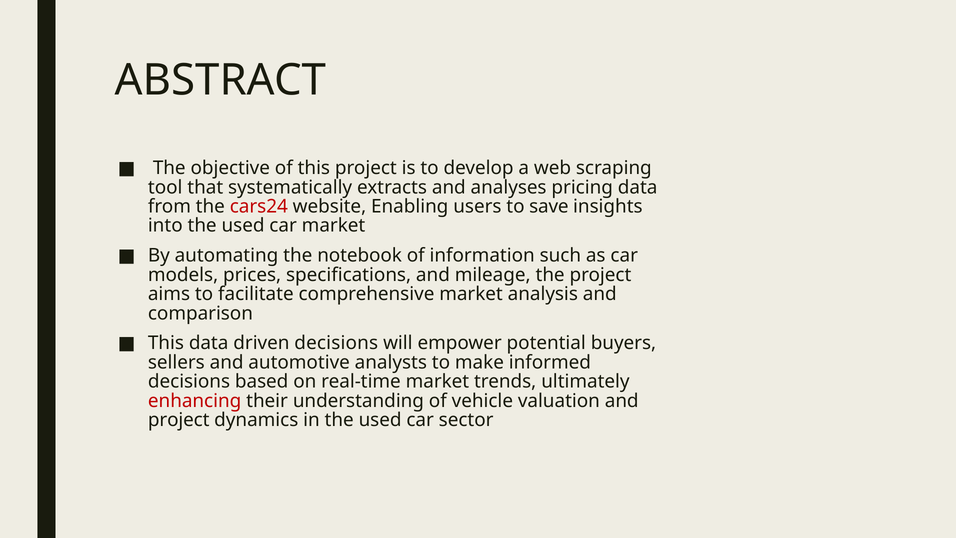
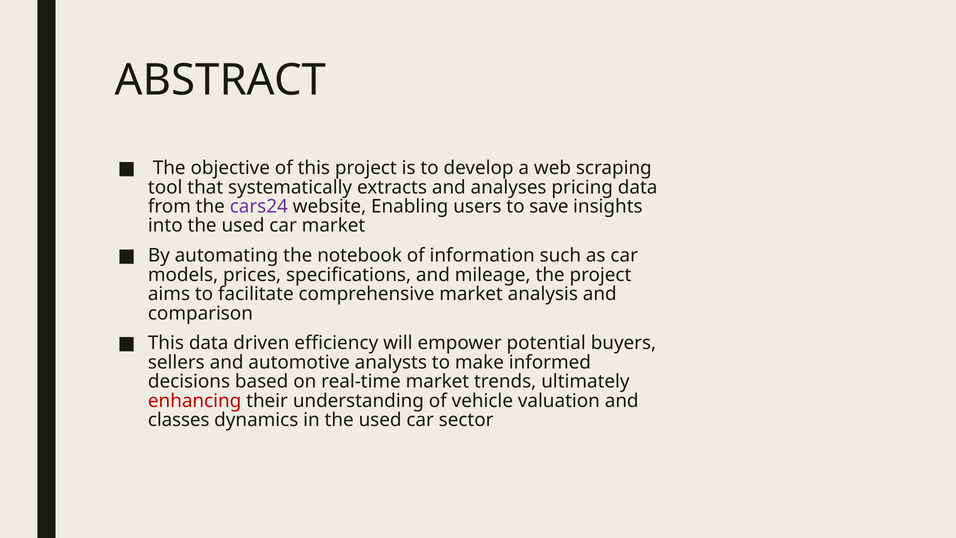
cars24 colour: red -> purple (259, 206)
driven decisions: decisions -> efficiency (336, 343)
project: project -> classes (179, 420)
